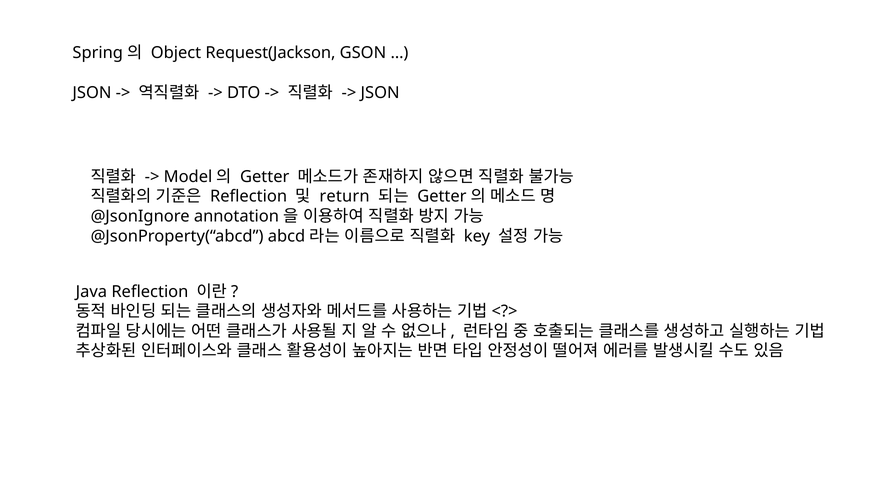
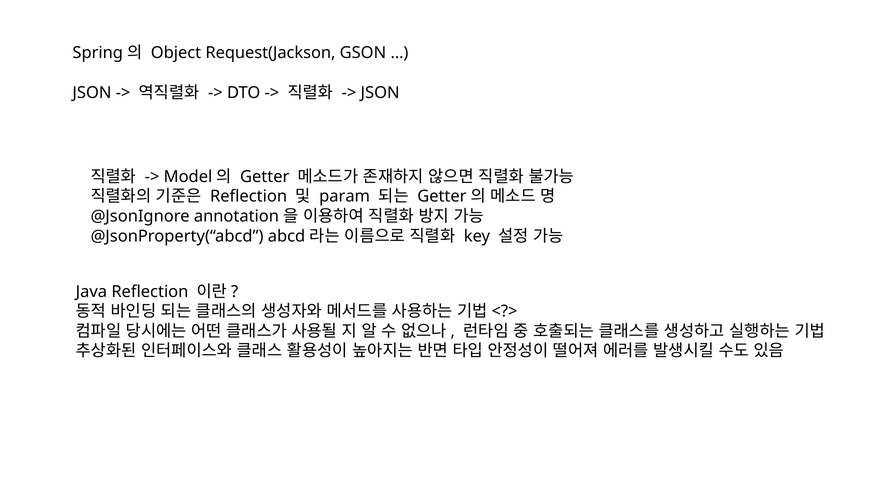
return: return -> param (345, 197)
